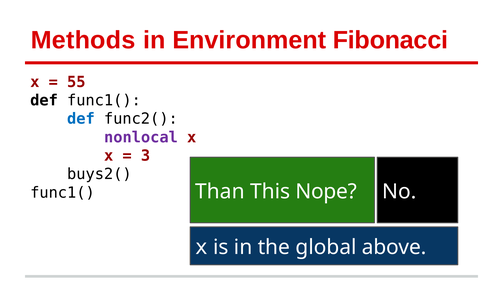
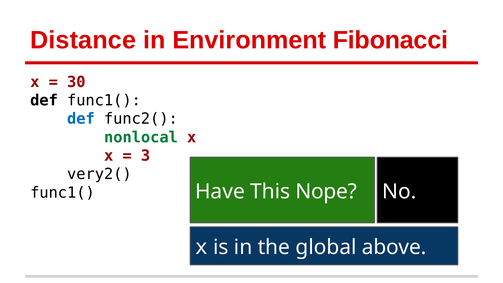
Methods: Methods -> Distance (83, 40)
55: 55 -> 30 (76, 82)
nonlocal colour: purple -> green (141, 137)
buys2(: buys2( -> very2( (99, 174)
Than: Than -> Have (220, 191)
